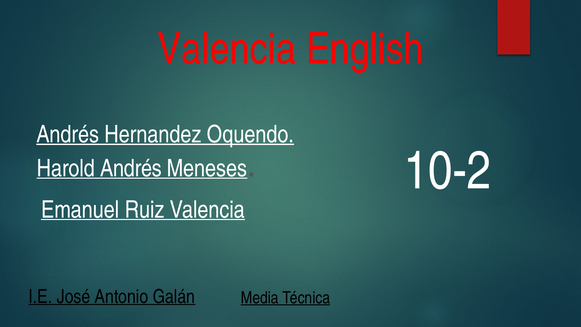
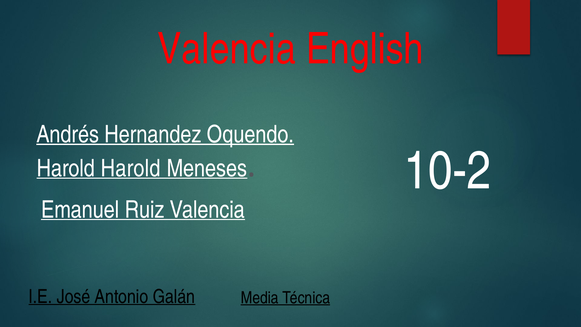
Harold Andrés: Andrés -> Harold (131, 168)
